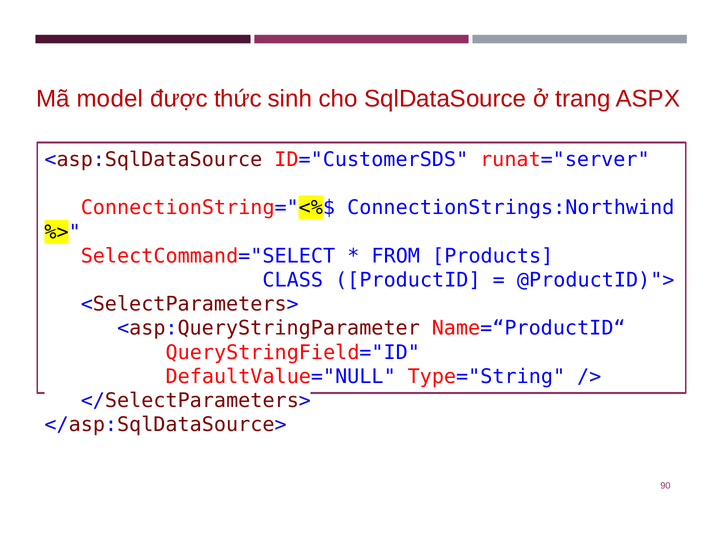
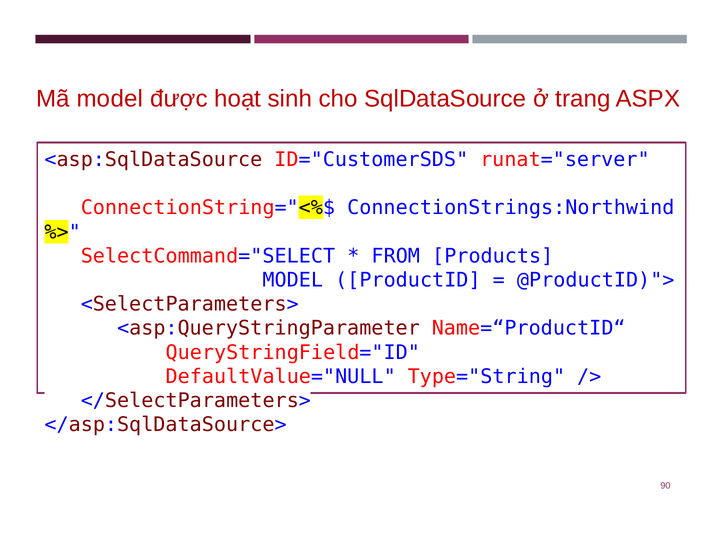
thức: thức -> hoạt (238, 99)
CLASS: CLASS -> MODEL (293, 280)
